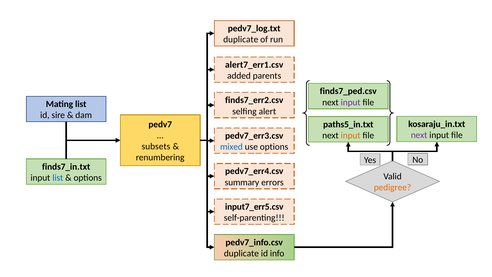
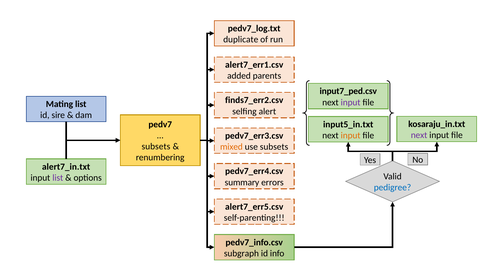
finds7_ped.csv: finds7_ped.csv -> input7_ped.csv (348, 91)
paths5_in.txt: paths5_in.txt -> input5_in.txt (348, 124)
mixed colour: blue -> orange (231, 147)
use options: options -> subsets (274, 147)
finds7_in.txt: finds7_in.txt -> alert7_in.txt (66, 167)
list colour: blue -> purple (58, 178)
pedigree colour: orange -> blue (393, 187)
input7_err5.csv: input7_err5.csv -> alert7_err5.csv (254, 207)
duplicate: duplicate -> subgraph (241, 253)
